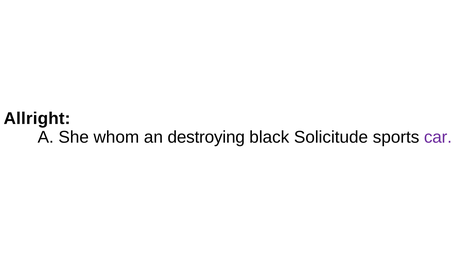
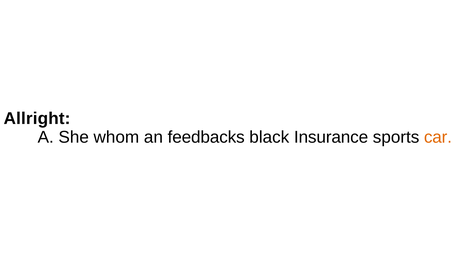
destroying: destroying -> feedbacks (206, 137)
Solicitude: Solicitude -> Insurance (331, 137)
car colour: purple -> orange (438, 137)
